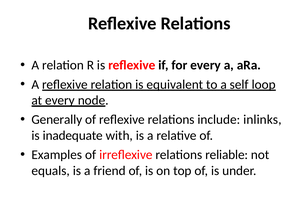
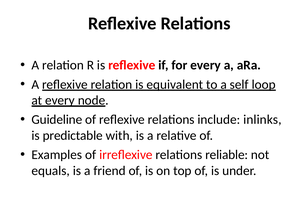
Generally: Generally -> Guideline (57, 119)
inadequate: inadequate -> predictable (73, 135)
